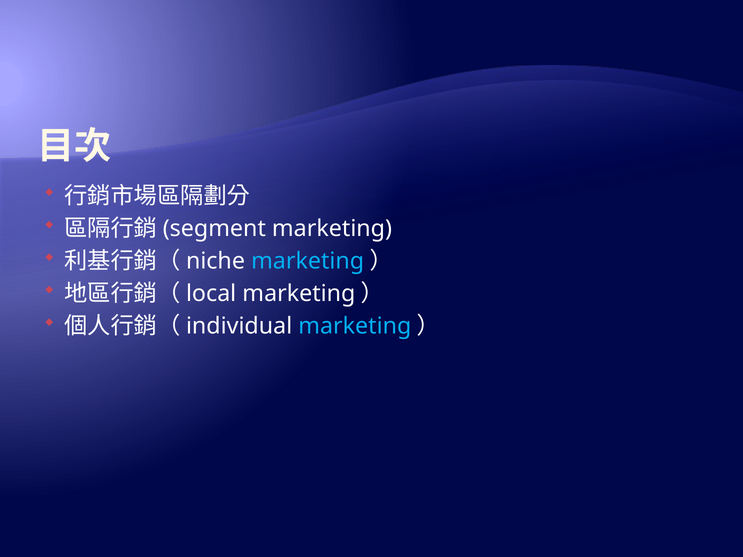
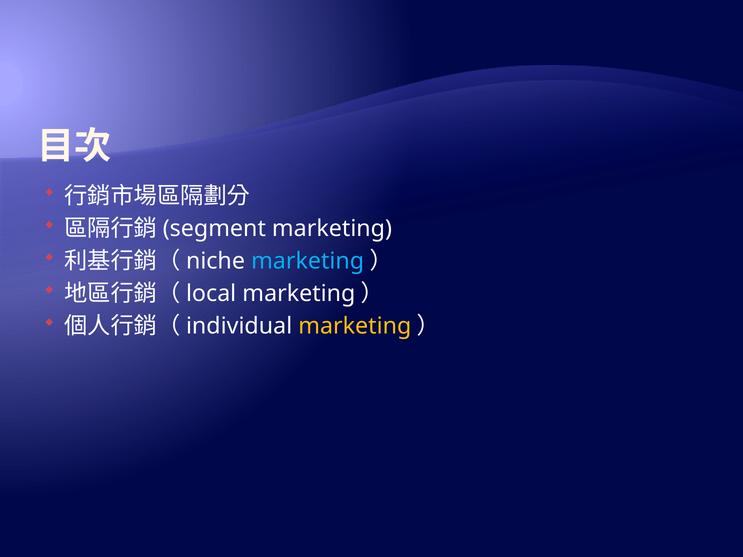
marketing colour: light blue -> yellow (355, 326)
